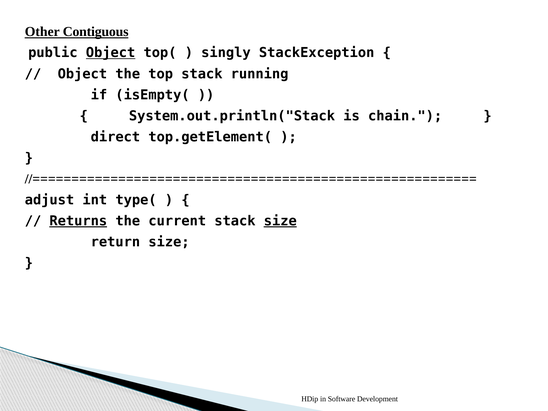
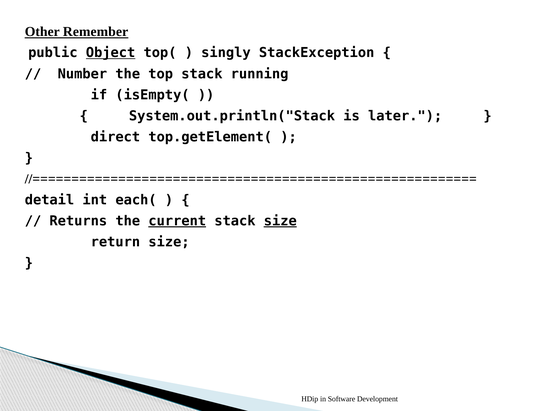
Contiguous: Contiguous -> Remember (96, 32)
Object: Object -> Number (82, 74)
chain: chain -> later (405, 116)
adjust: adjust -> detail (50, 200)
type(: type( -> each( (136, 200)
Returns underline: present -> none (78, 221)
current underline: none -> present (177, 221)
